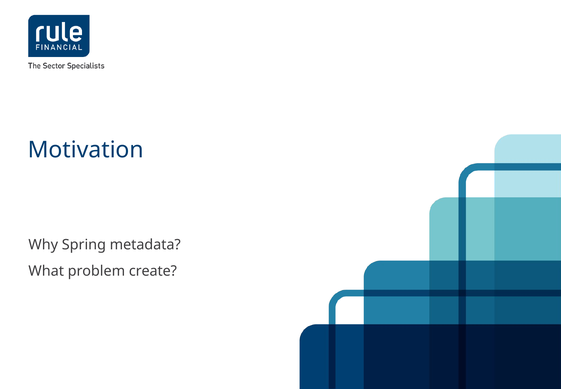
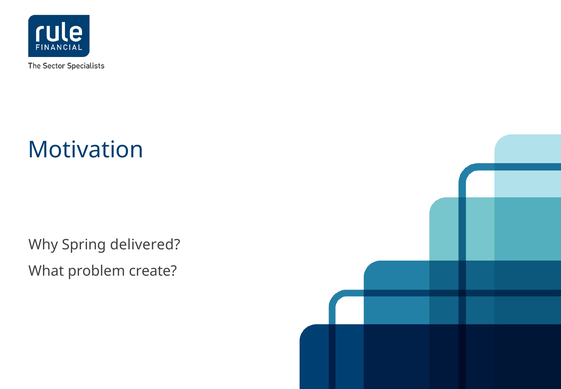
metadata: metadata -> delivered (145, 244)
